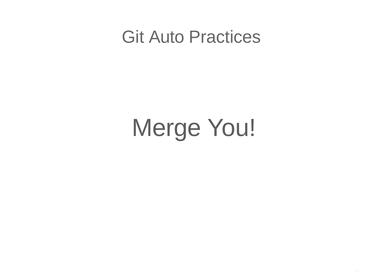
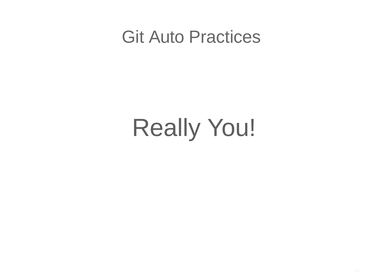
Merge: Merge -> Really (166, 128)
